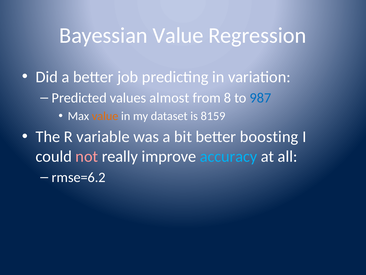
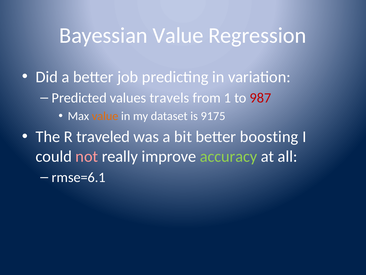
almost: almost -> travels (169, 98)
8: 8 -> 1 (227, 98)
987 colour: blue -> red (260, 98)
8159: 8159 -> 9175 (213, 116)
variable: variable -> traveled (103, 137)
accuracy colour: light blue -> light green (229, 156)
rmse=6.2: rmse=6.2 -> rmse=6.1 (79, 177)
